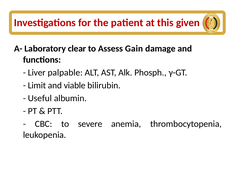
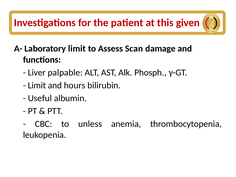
Laboratory clear: clear -> limit (77, 49)
Gain: Gain -> Scan (134, 49)
viable: viable -> hours (75, 85)
severe: severe -> unless (90, 124)
